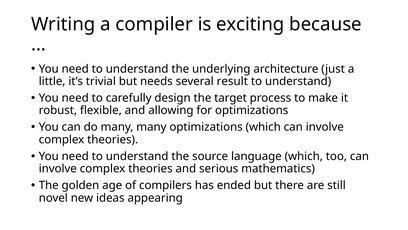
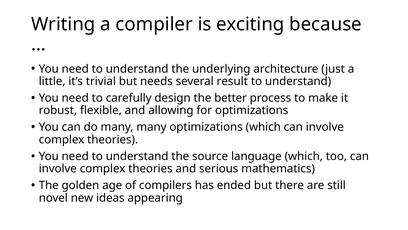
target: target -> better (231, 98)
